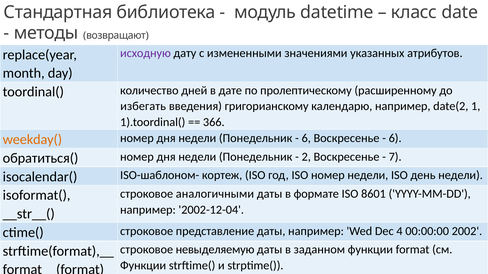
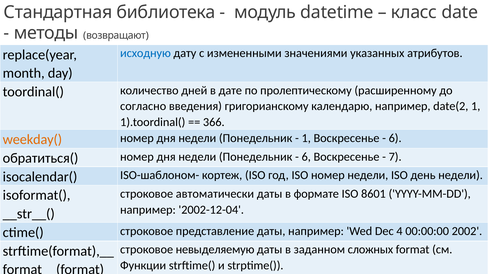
исходную colour: purple -> blue (145, 53)
избегать: избегать -> согласно (143, 106)
6: 6 -> 1 (306, 138)
2: 2 -> 6 (306, 157)
аналогичными: аналогичными -> автоматически (215, 194)
заданном функции: функции -> сложных (370, 250)
